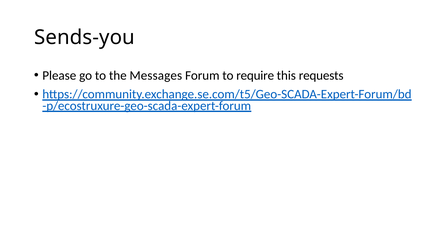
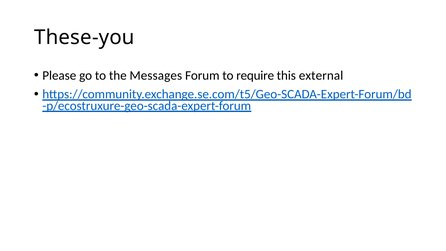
Sends-you: Sends-you -> These-you (84, 37)
requests: requests -> external (321, 75)
